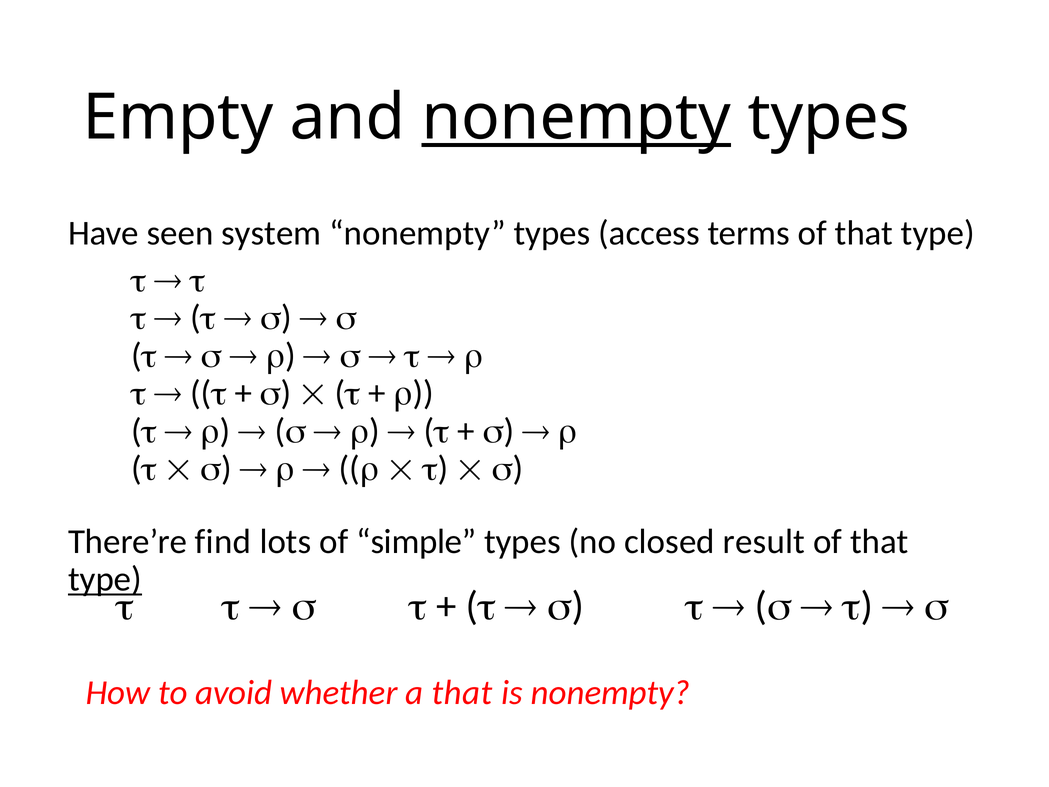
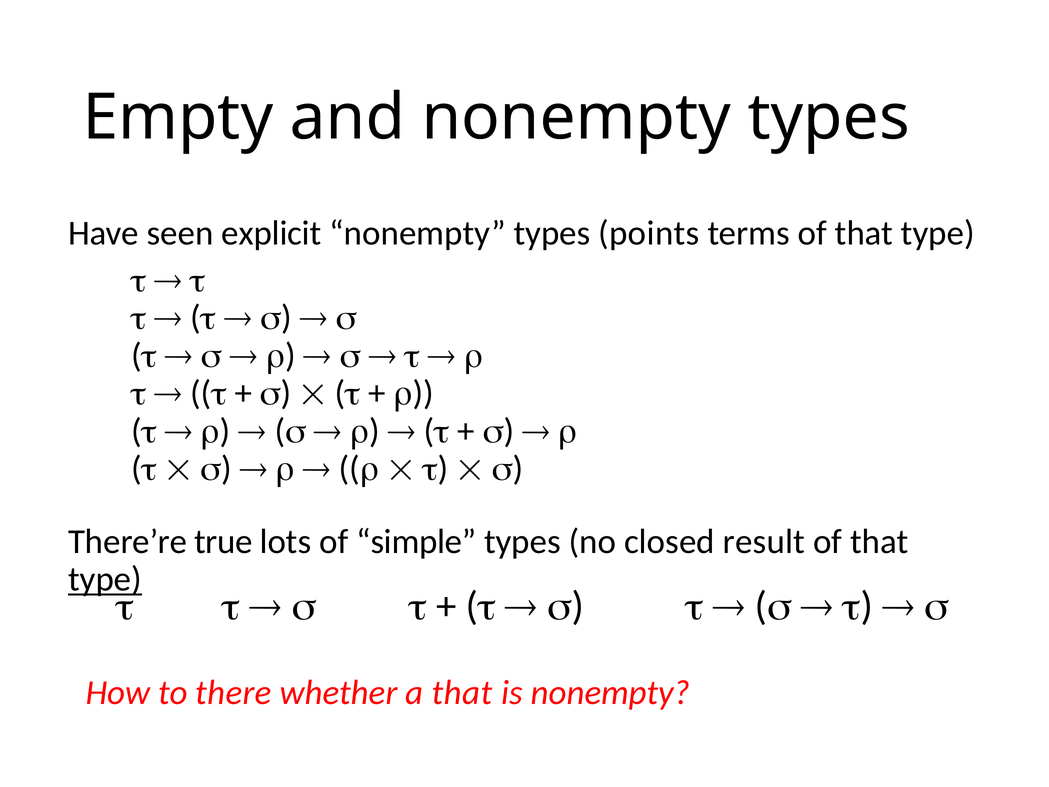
nonempty underline: present -> none (576, 118)
system: system -> explicit (271, 233)
access: access -> points (649, 233)
find: find -> true (223, 541)
avoid: avoid -> there (233, 693)
